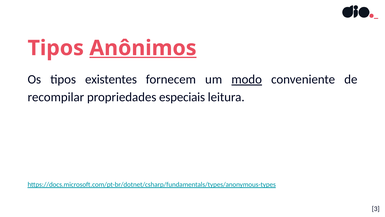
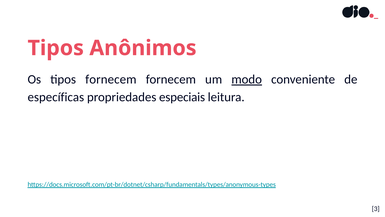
Anônimos underline: present -> none (143, 48)
tipos existentes: existentes -> fornecem (111, 79)
recompilar: recompilar -> específicas (56, 97)
